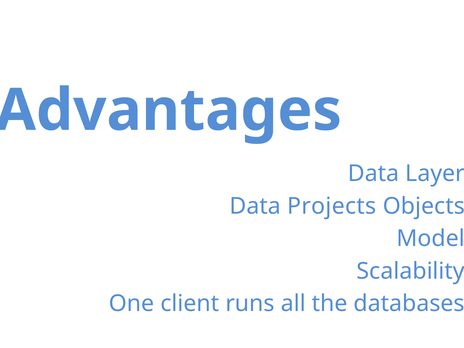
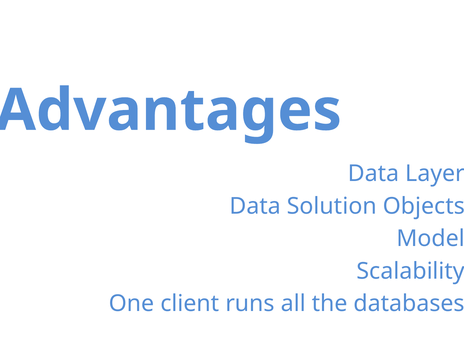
Projects: Projects -> Solution (332, 206)
